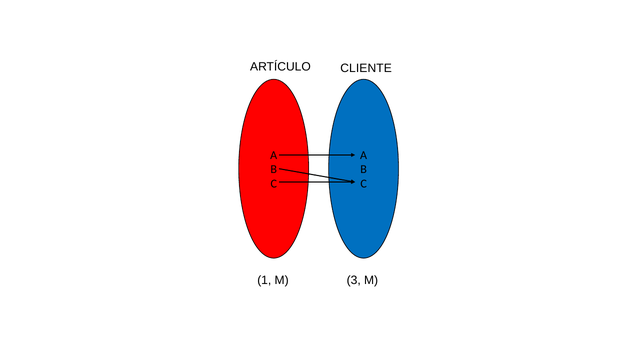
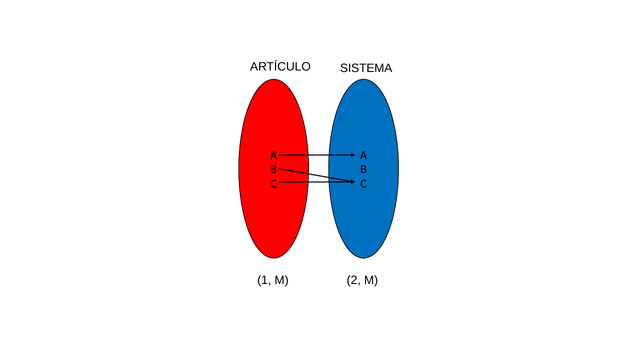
CLIENTE: CLIENTE -> SISTEMA (366, 68)
3: 3 -> 2 (354, 280)
